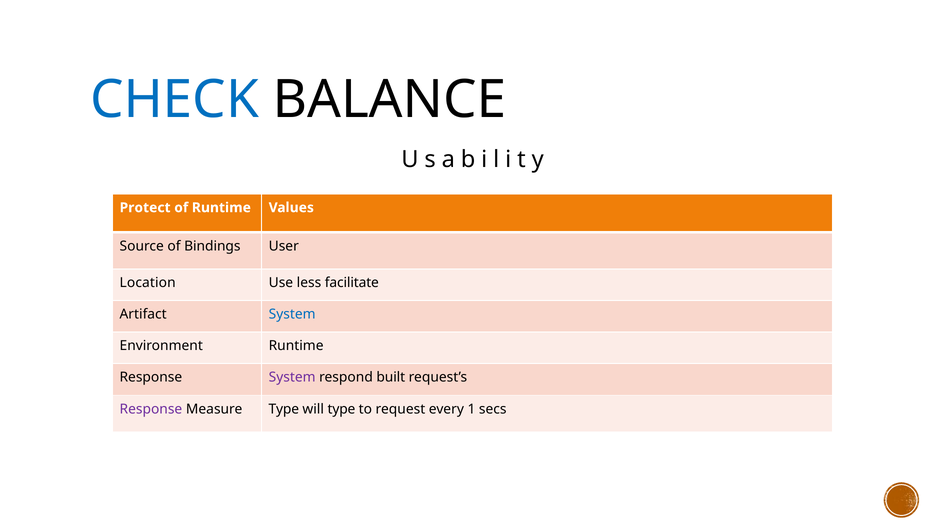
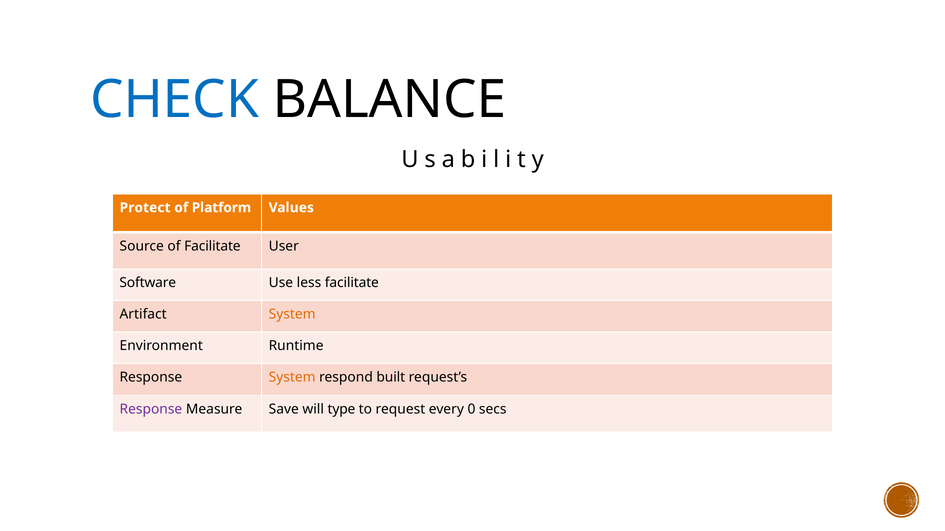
of Runtime: Runtime -> Platform (221, 208)
of Bindings: Bindings -> Facilitate (212, 246)
Location: Location -> Software (148, 283)
System colour: blue -> orange (292, 315)
System colour: purple -> orange (292, 378)
Measure Type: Type -> Save (284, 409)
1: 1 -> 0 (471, 409)
